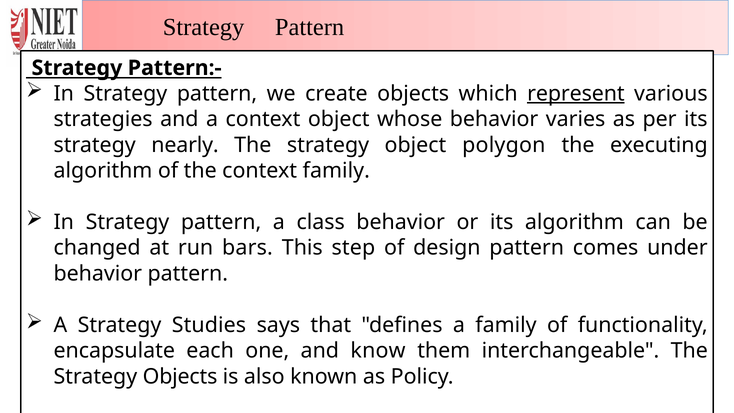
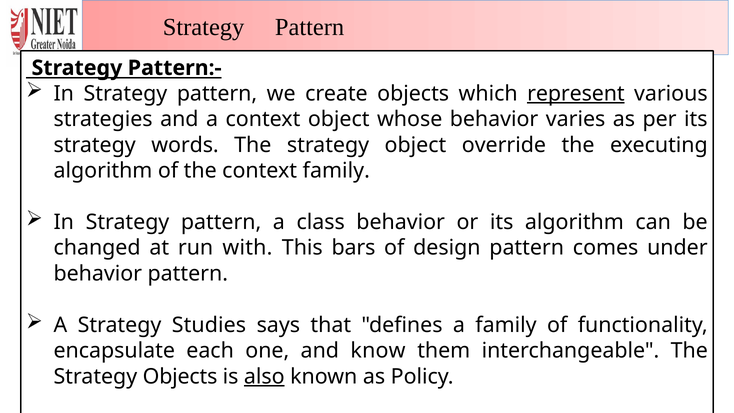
nearly: nearly -> words (185, 145)
polygon: polygon -> override (504, 145)
bars: bars -> with (247, 248)
step: step -> bars (353, 248)
also underline: none -> present (264, 376)
